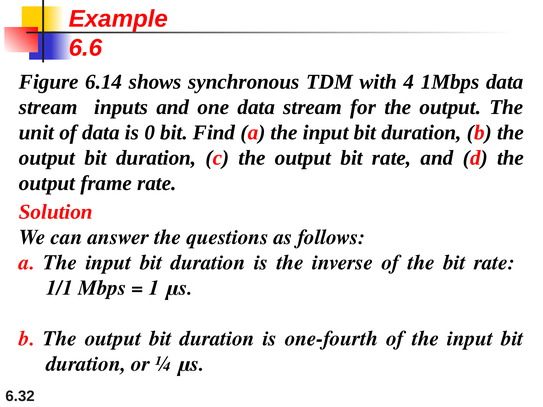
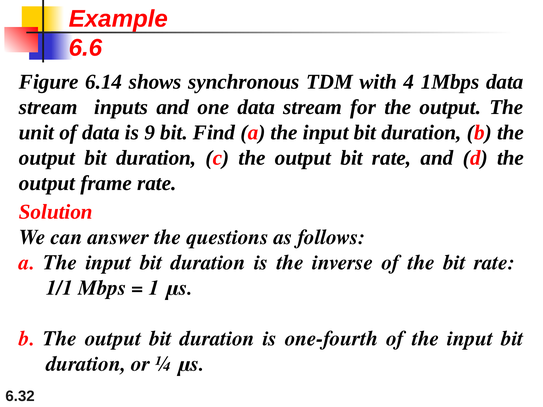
0: 0 -> 9 (150, 133)
